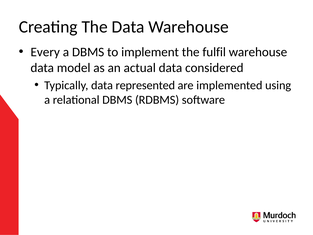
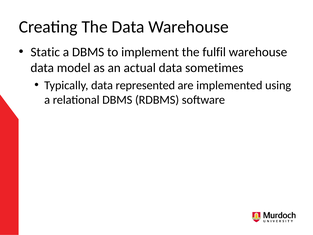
Every: Every -> Static (45, 52)
considered: considered -> sometimes (214, 68)
